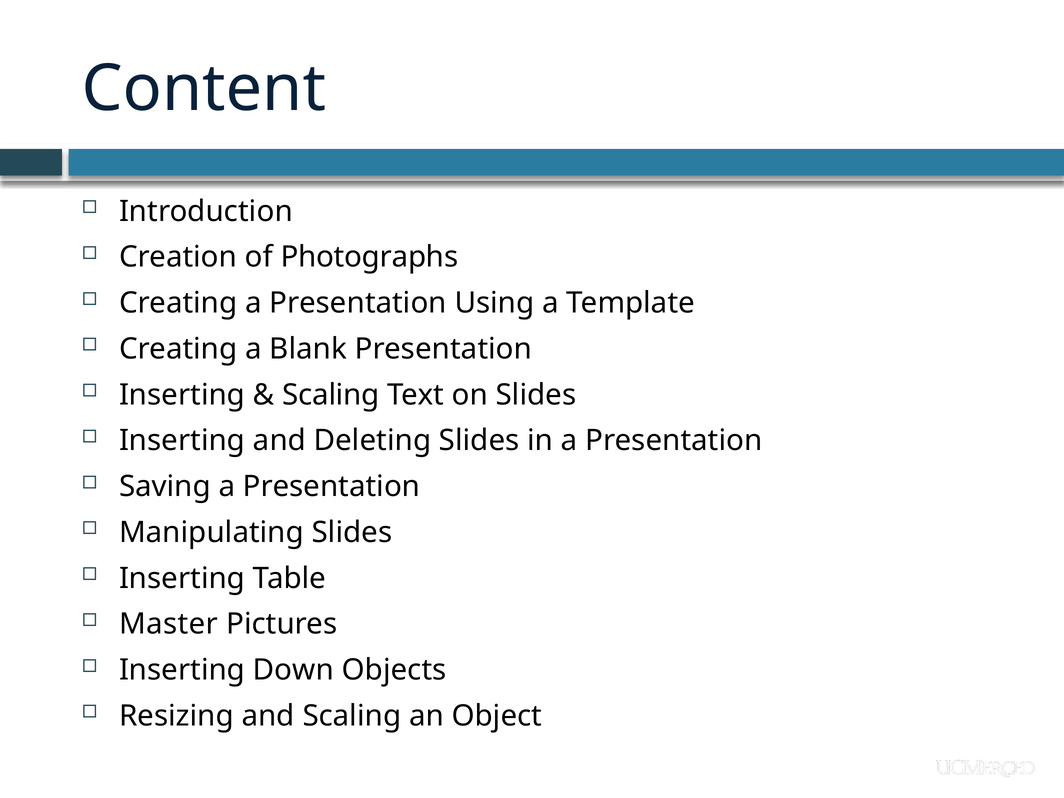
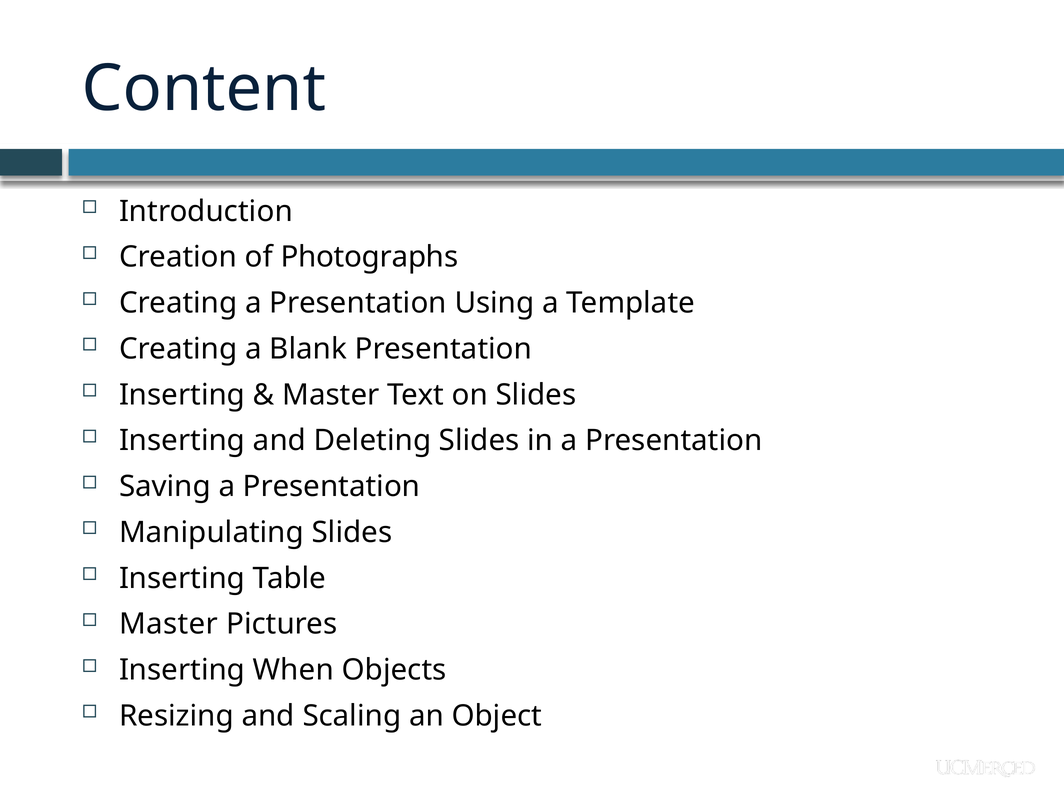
Scaling: Scaling -> Master (331, 395)
Down: Down -> When (293, 670)
